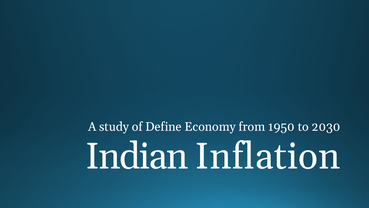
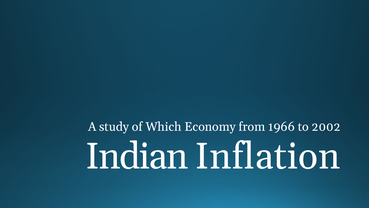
Define: Define -> Which (164, 127)
1950: 1950 -> 1966 (281, 127)
2030: 2030 -> 2002 (326, 127)
